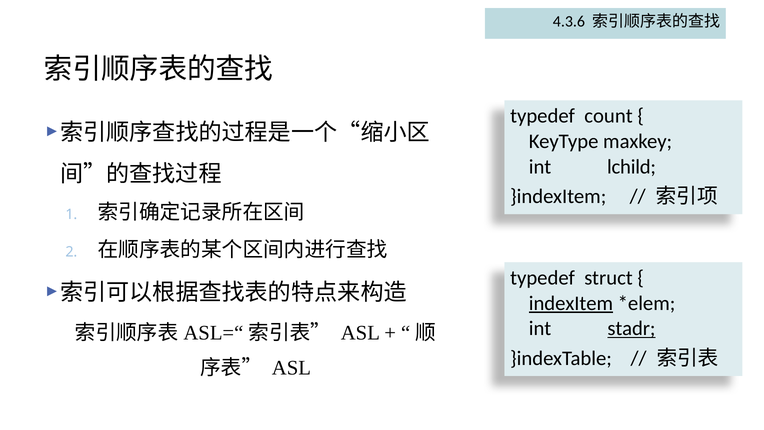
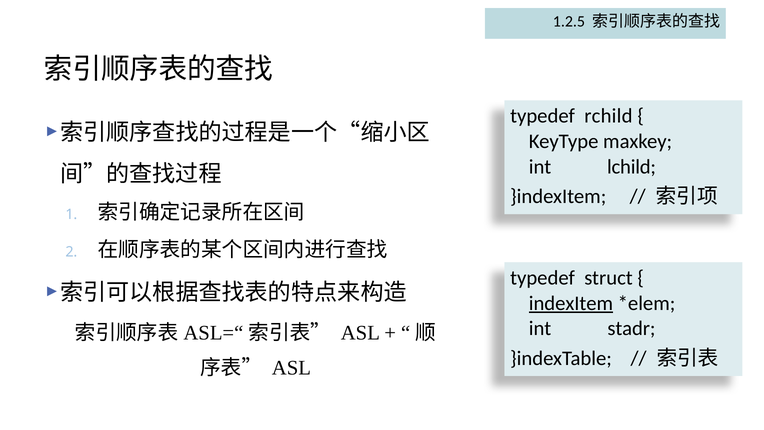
4.3.6: 4.3.6 -> 1.2.5 (569, 22)
count: count -> rchild (608, 116)
stadr underline: present -> none (631, 328)
